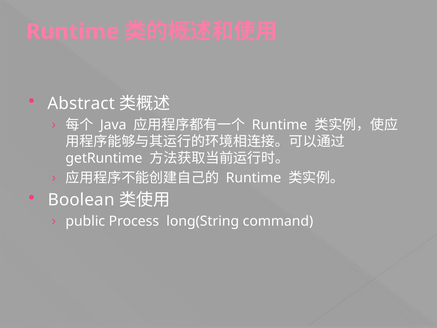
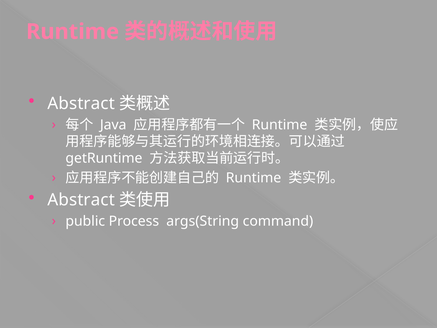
Boolean: Boolean -> Abstract (81, 200)
long(String: long(String -> args(String (203, 221)
